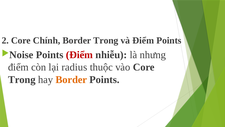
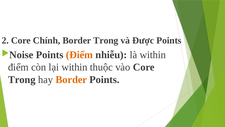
và Điểm: Điểm -> Được (143, 40)
Điểm colour: red -> orange (79, 55)
là nhưng: nhưng -> within (153, 55)
lại radius: radius -> within (74, 67)
